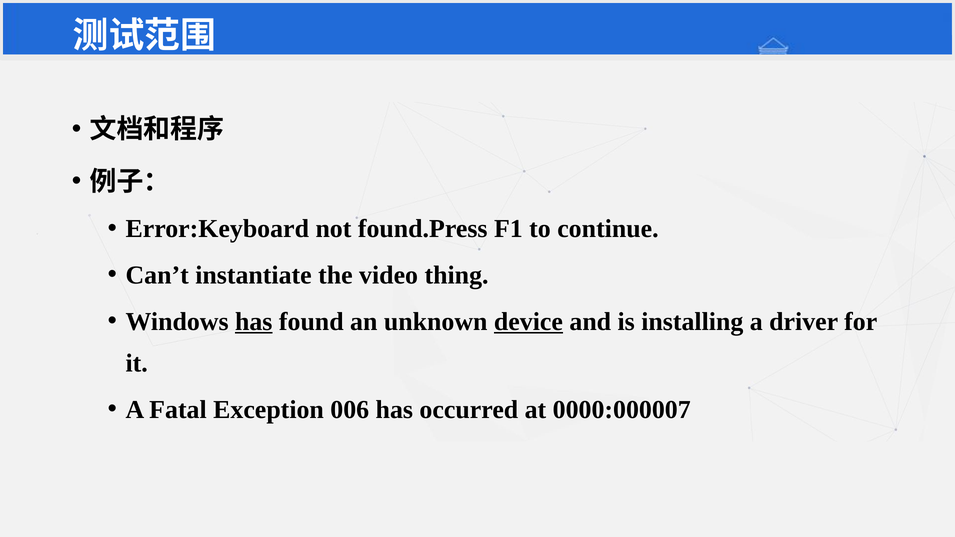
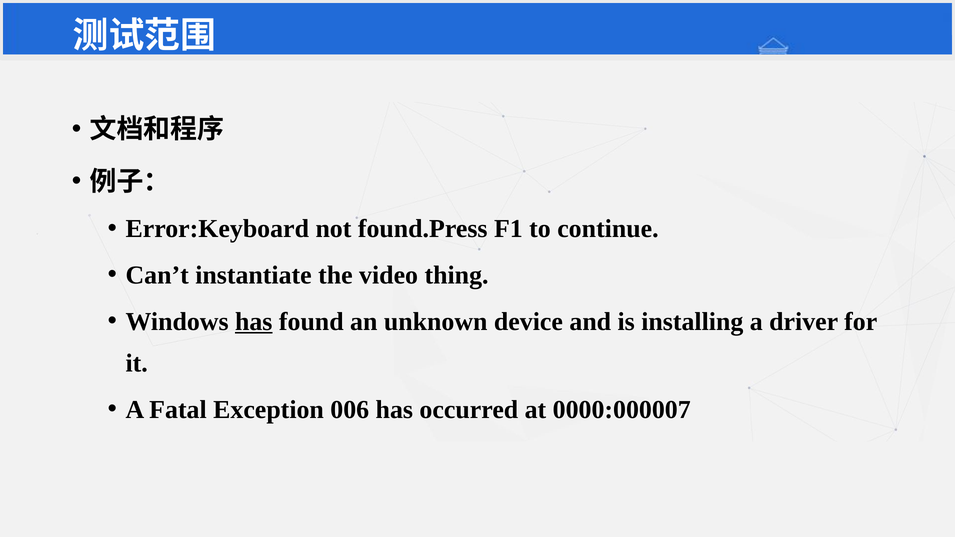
device underline: present -> none (528, 322)
